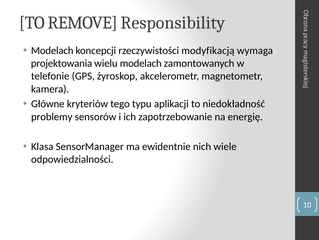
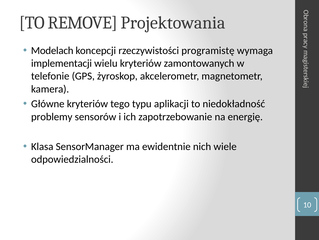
Responsibility: Responsibility -> Projektowania (173, 23)
modyfikacją: modyfikacją -> programistę (208, 50)
projektowania: projektowania -> implementacji (62, 63)
wielu modelach: modelach -> kryteriów (141, 63)
